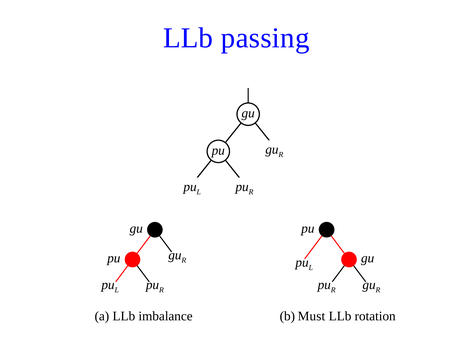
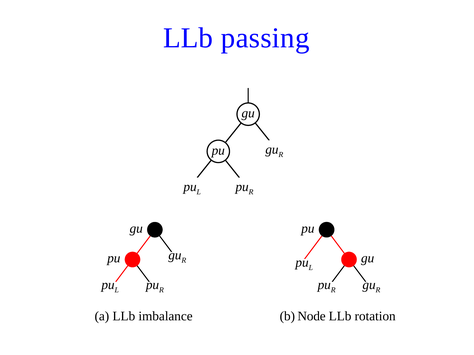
Must: Must -> Node (312, 317)
